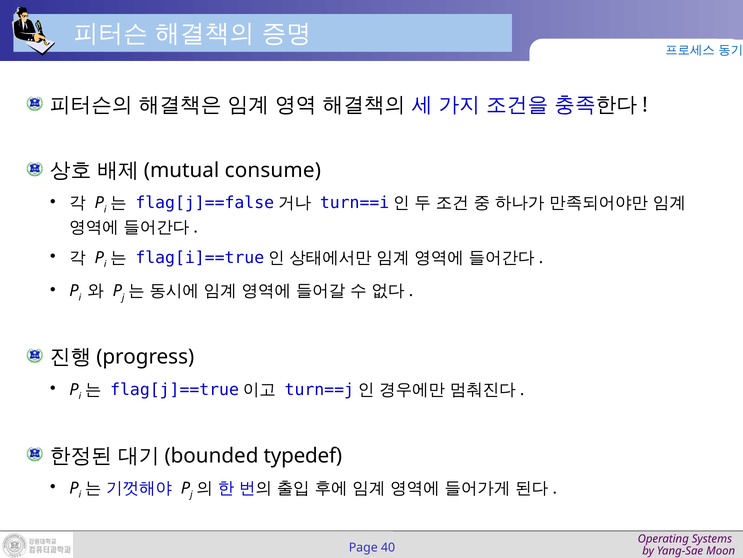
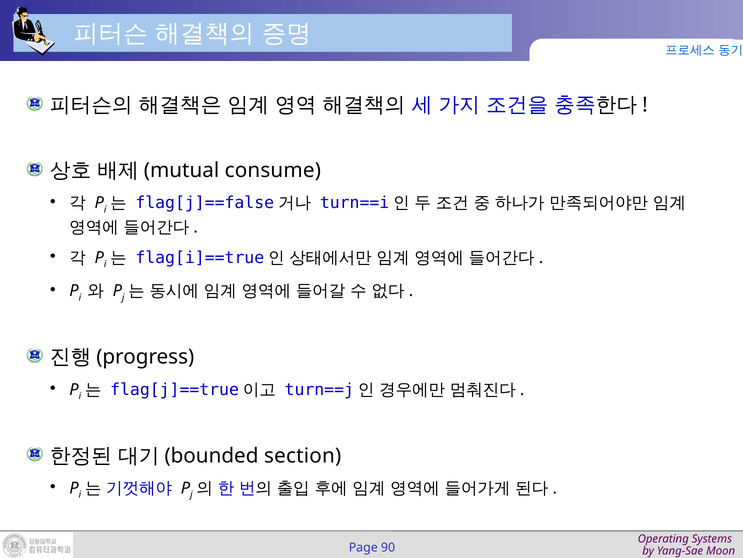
typedef: typedef -> section (303, 455)
40: 40 -> 90 (388, 547)
